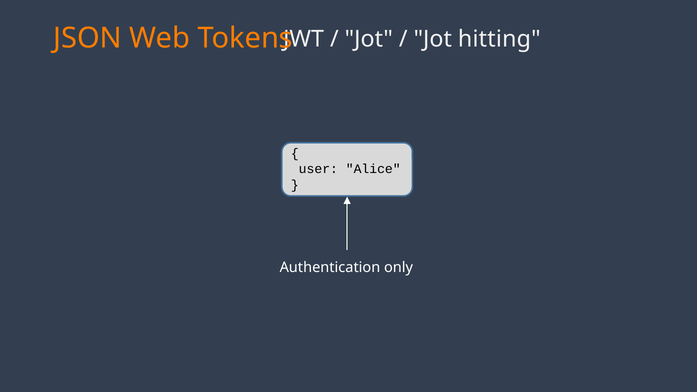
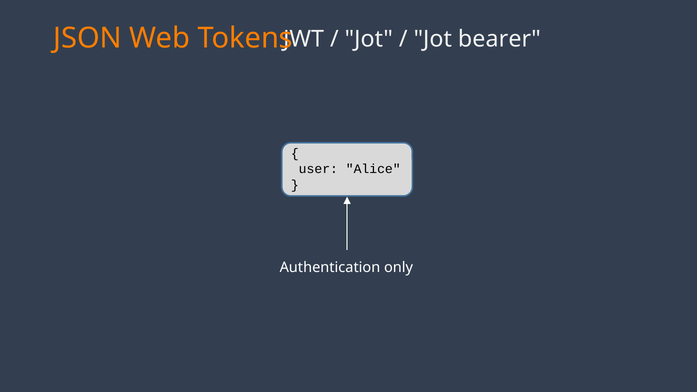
hitting: hitting -> bearer (499, 39)
